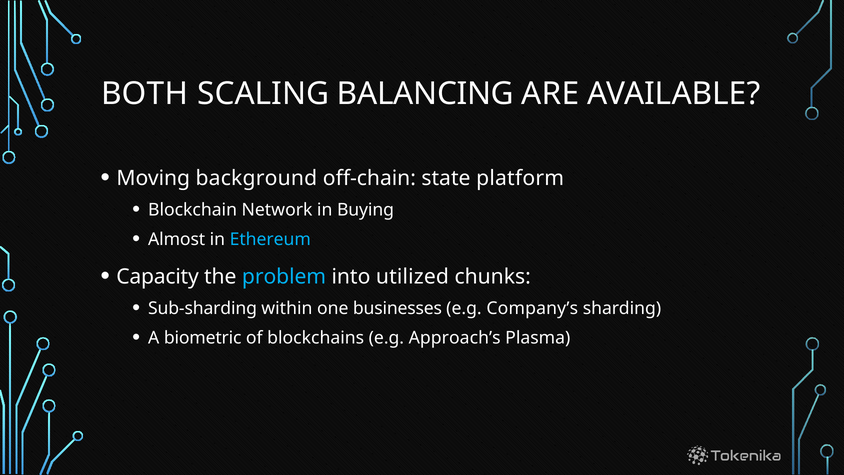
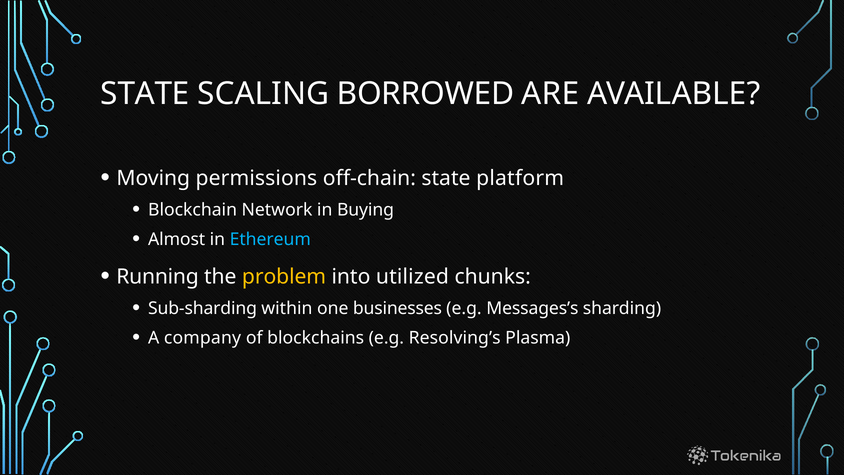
BOTH: BOTH -> STATE (145, 94)
BALANCING: BALANCING -> BORROWED (425, 94)
background: background -> permissions (256, 178)
Capacity: Capacity -> Running (158, 277)
problem colour: light blue -> yellow (284, 277)
Company’s: Company’s -> Messages’s (532, 308)
biometric: biometric -> company (202, 338)
Approach’s: Approach’s -> Resolving’s (455, 338)
